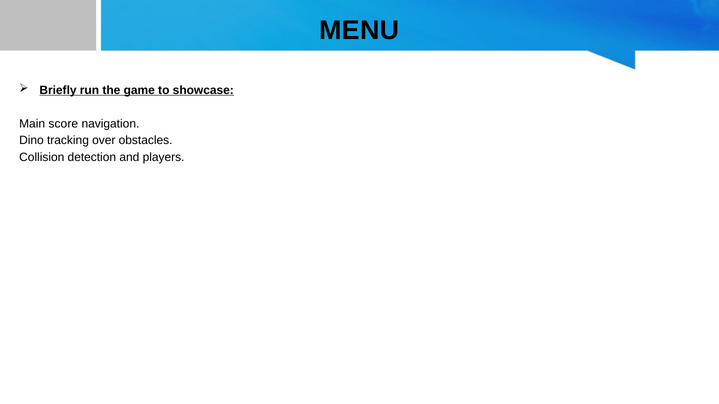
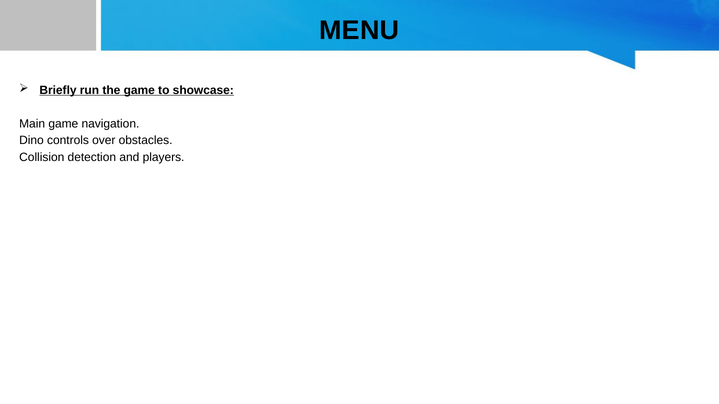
Main score: score -> game (63, 124)
tracking: tracking -> controls (68, 140)
